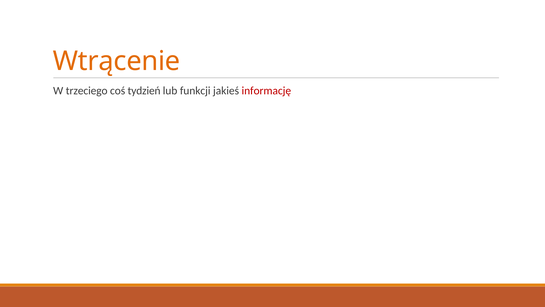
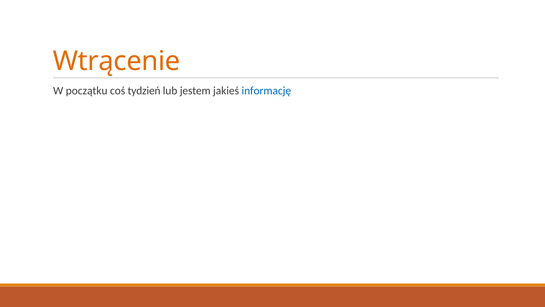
trzeciego: trzeciego -> początku (87, 91)
funkcji: funkcji -> jestem (195, 91)
informację colour: red -> blue (266, 91)
